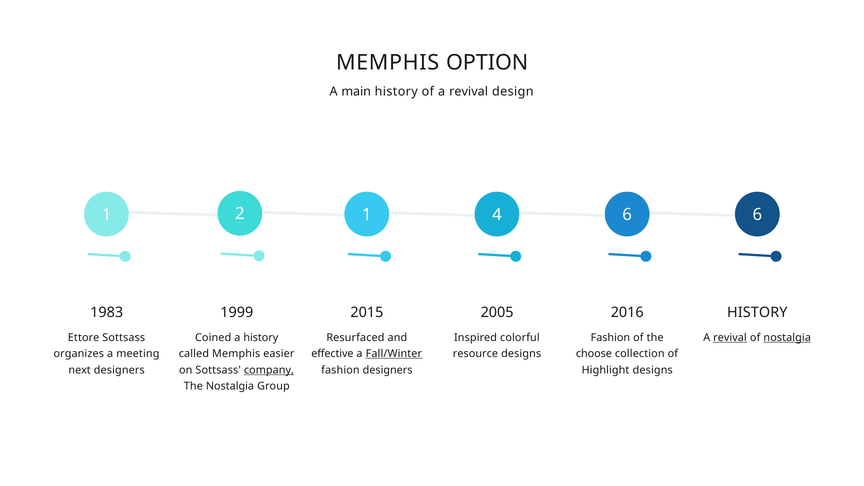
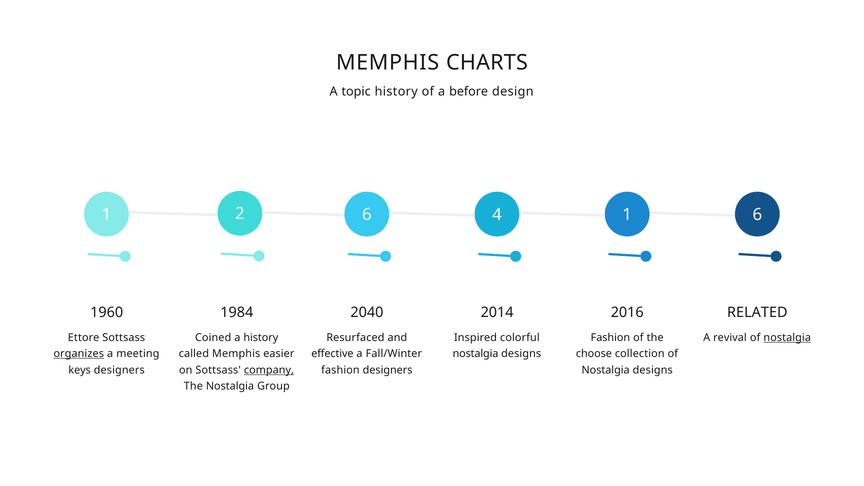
OPTION: OPTION -> CHARTS (487, 63)
main: main -> topic (356, 91)
of a revival: revival -> before (469, 91)
2 1: 1 -> 6 (367, 215)
4 6: 6 -> 1 (627, 215)
1983: 1983 -> 1960 (107, 312)
1999: 1999 -> 1984 (237, 312)
2015: 2015 -> 2040 (367, 312)
2005: 2005 -> 2014 (497, 312)
HISTORY: HISTORY -> RELATED (757, 312)
revival underline: present -> none (730, 338)
organizes underline: none -> present (79, 354)
Fall/Winter underline: present -> none (394, 354)
resource: resource -> nostalgia (476, 354)
next: next -> keys (80, 370)
Highlight: Highlight -> Nostalgia (606, 370)
